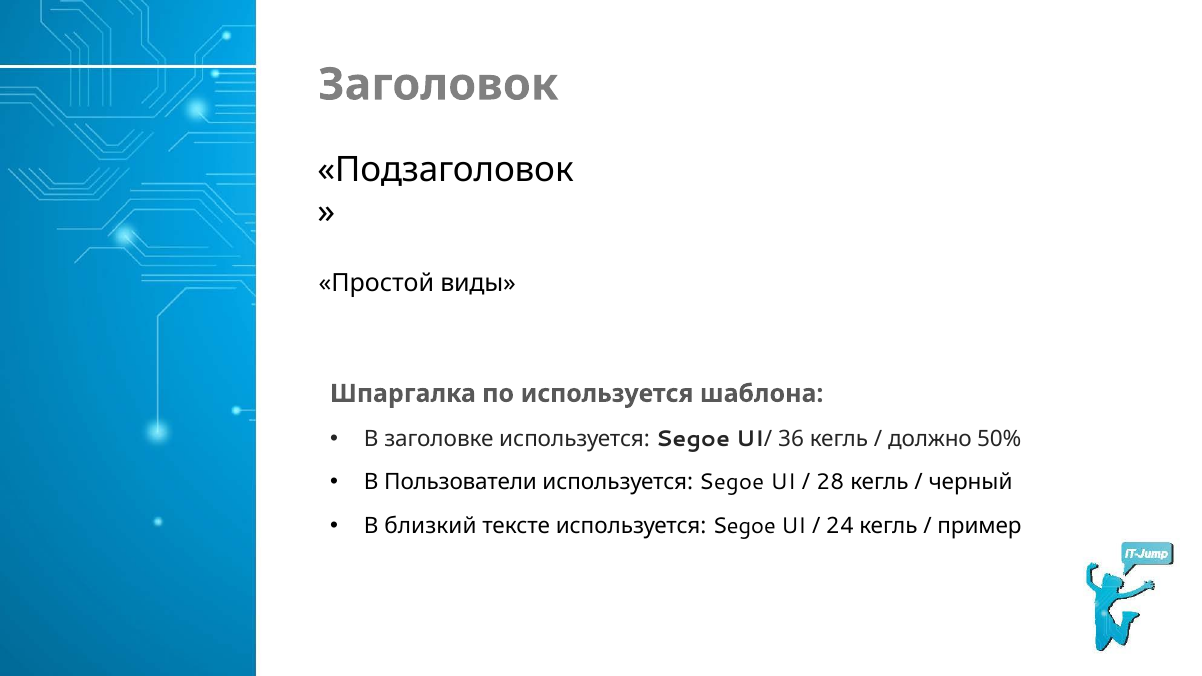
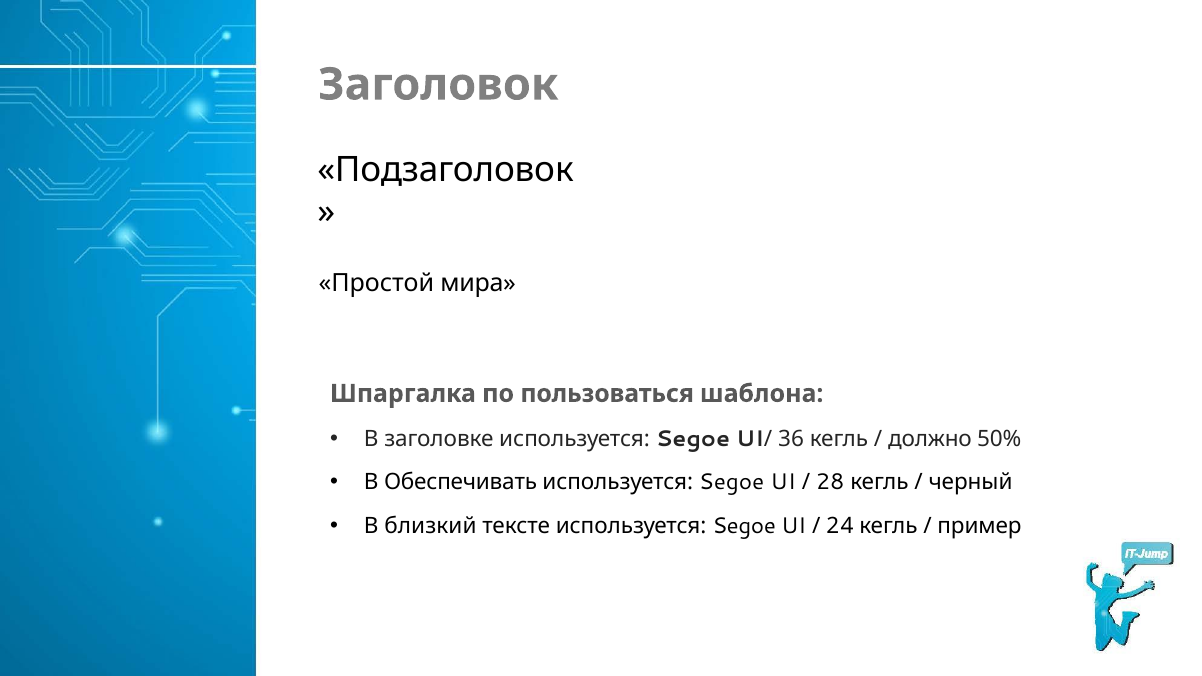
виды: виды -> мира (478, 283)
по используется: используется -> пользоваться (607, 394)
Пользователи: Пользователи -> Обеспечивать (461, 483)
